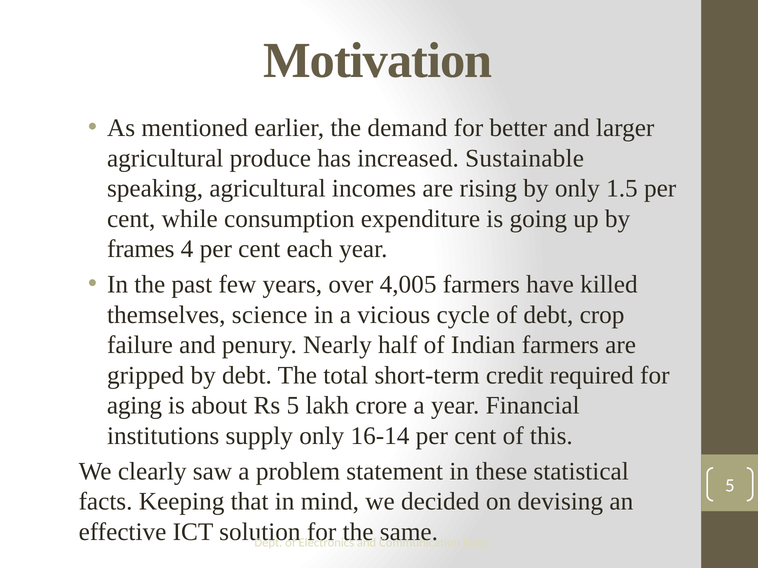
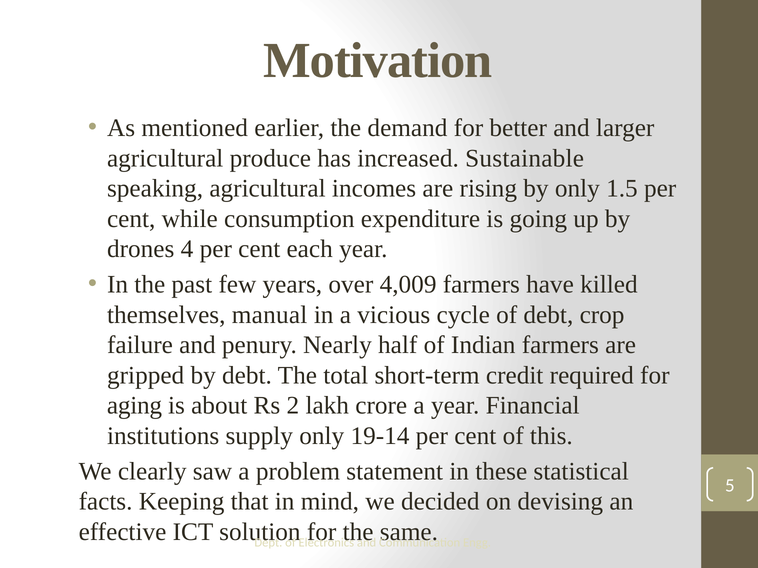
frames: frames -> drones (141, 249)
4,005: 4,005 -> 4,009 (408, 285)
science: science -> manual (270, 315)
Rs 5: 5 -> 2 (293, 406)
16-14: 16-14 -> 19-14 (380, 436)
